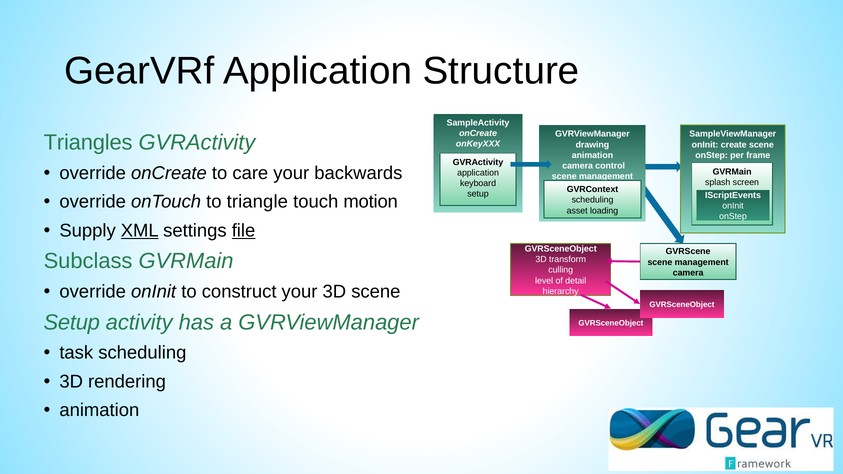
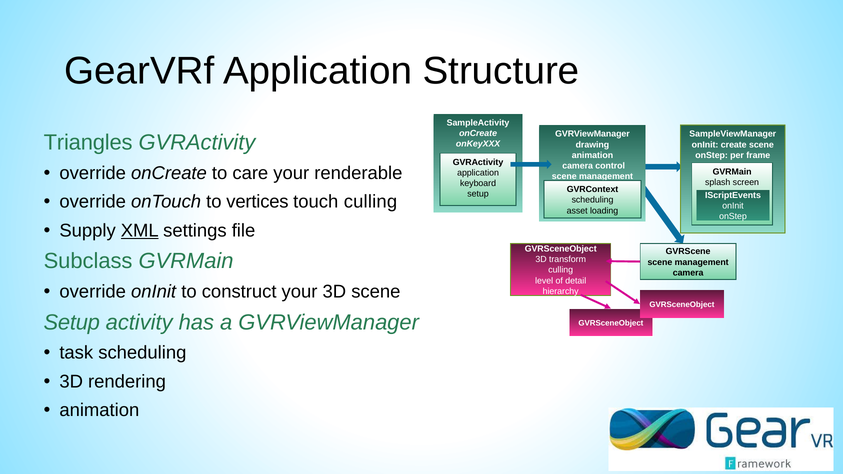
backwards: backwards -> renderable (358, 173)
triangle: triangle -> vertices (257, 202)
touch motion: motion -> culling (370, 202)
file underline: present -> none (244, 231)
